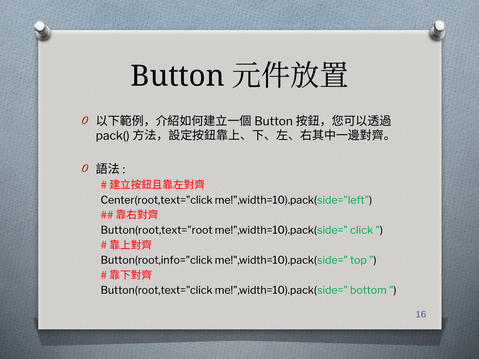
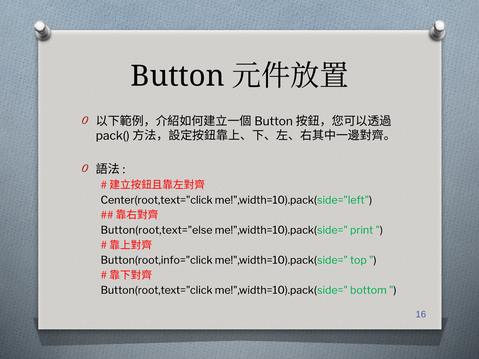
Button(root,text="root: Button(root,text="root -> Button(root,text="else (157, 230)
click: click -> print (362, 230)
